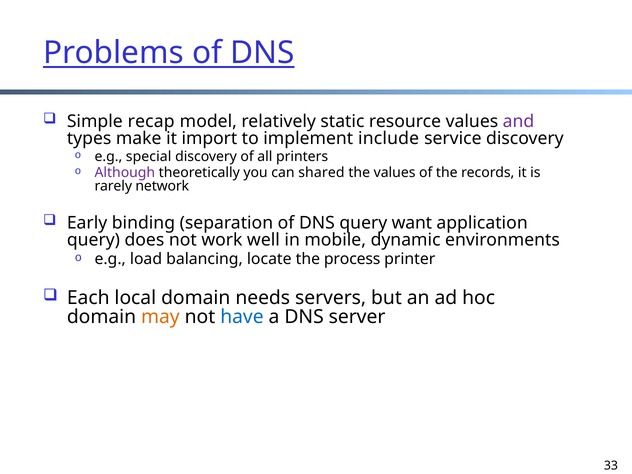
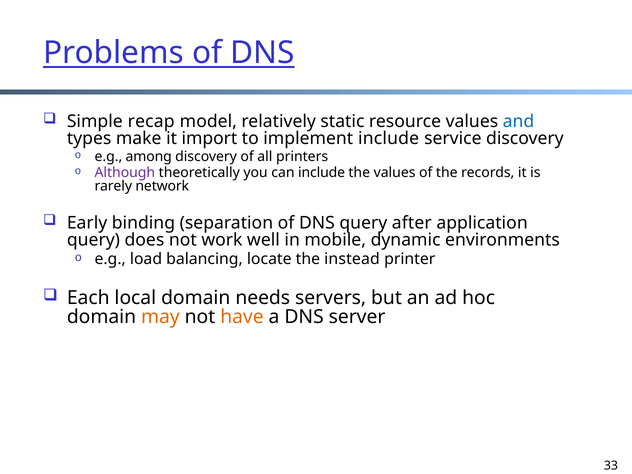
and colour: purple -> blue (519, 121)
special: special -> among (149, 156)
can shared: shared -> include (322, 173)
want: want -> after (412, 223)
process: process -> instead (352, 259)
have colour: blue -> orange (242, 317)
